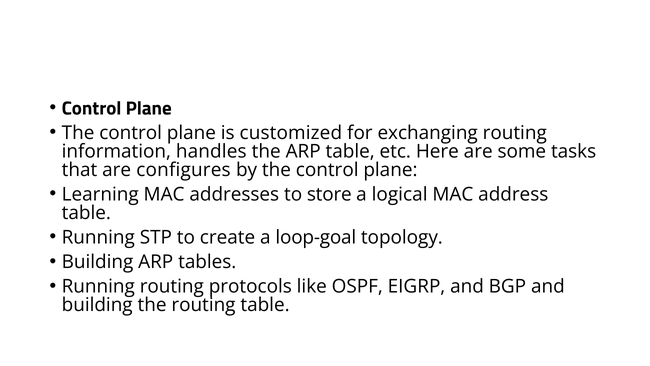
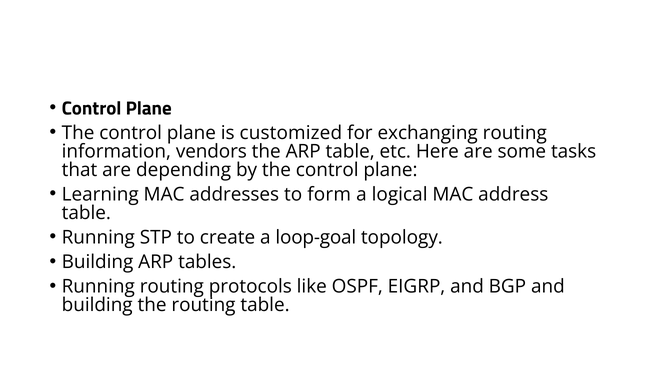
handles: handles -> vendors (211, 151)
configures: configures -> depending (184, 170)
store: store -> form (329, 194)
